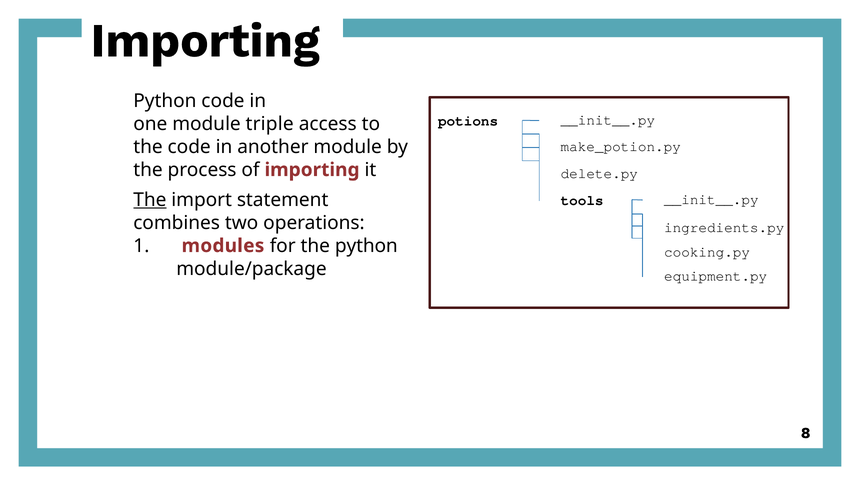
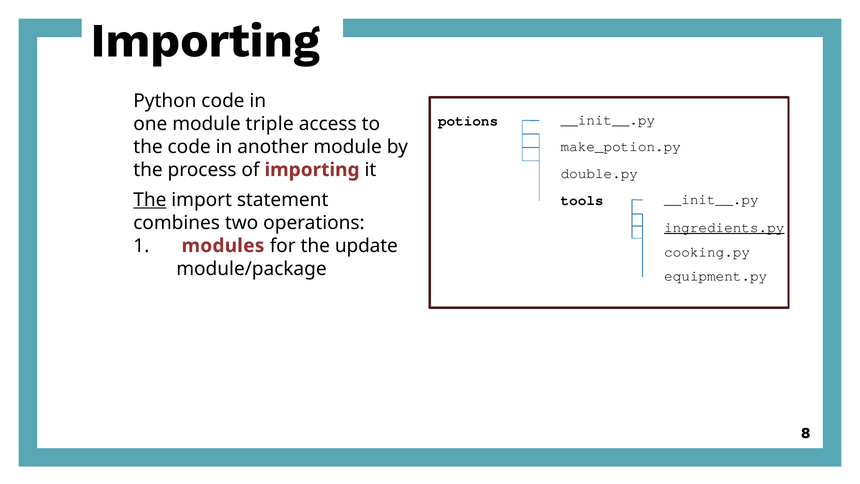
delete.py: delete.py -> double.py (599, 174)
ingredients.py underline: none -> present (724, 227)
the python: python -> update (366, 246)
